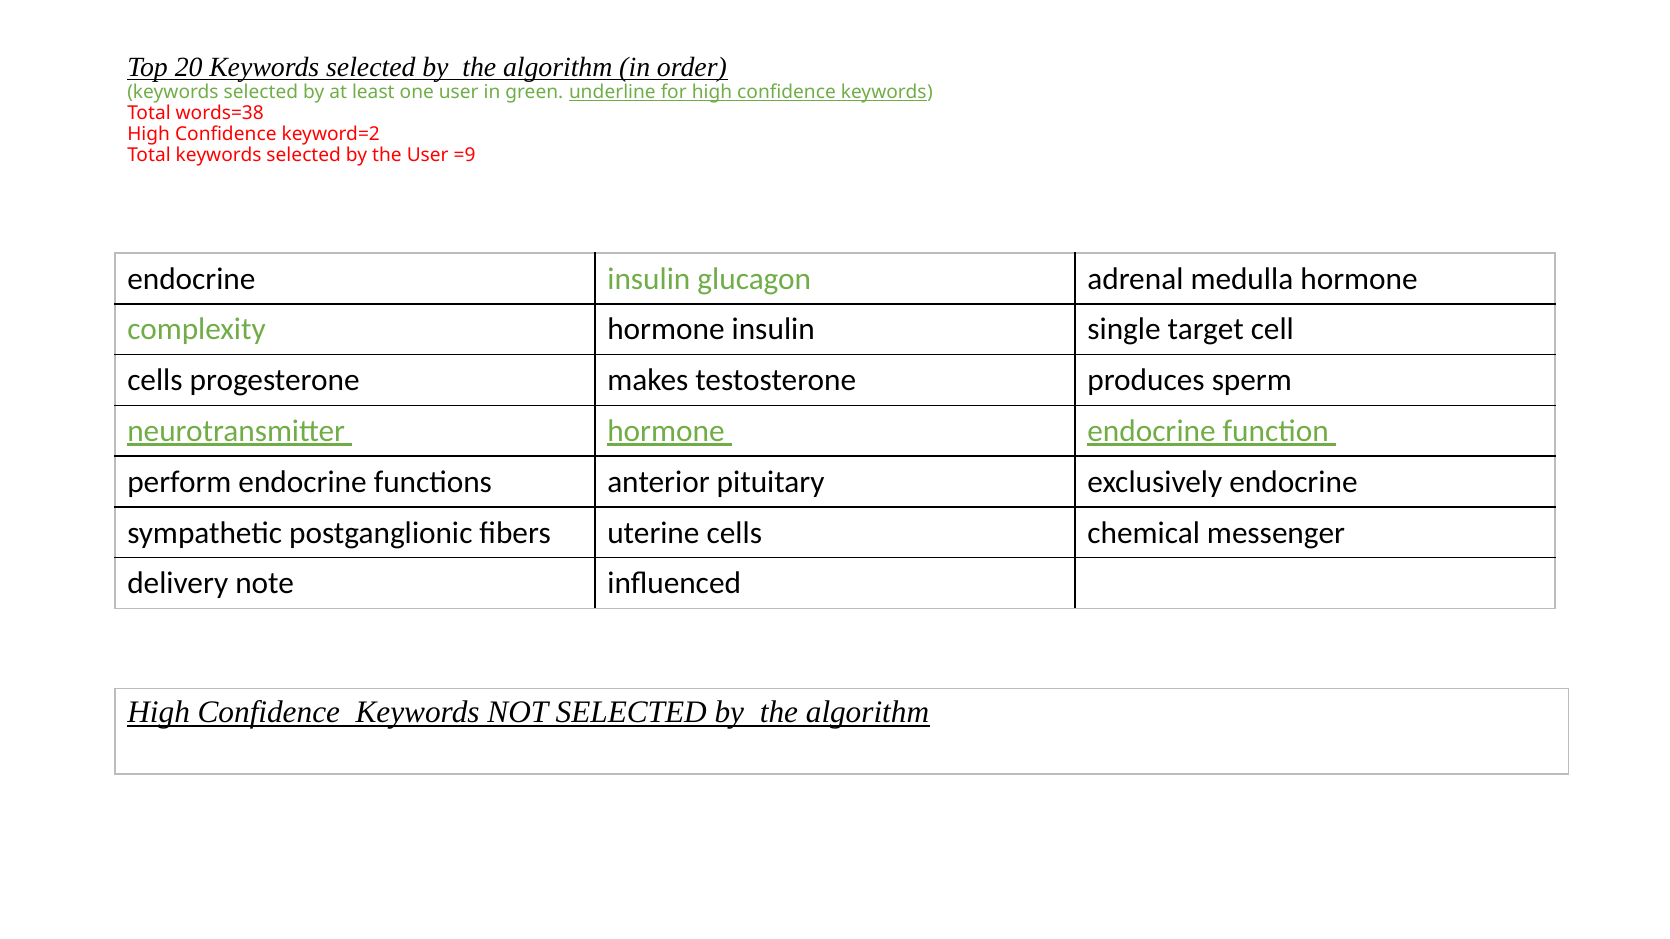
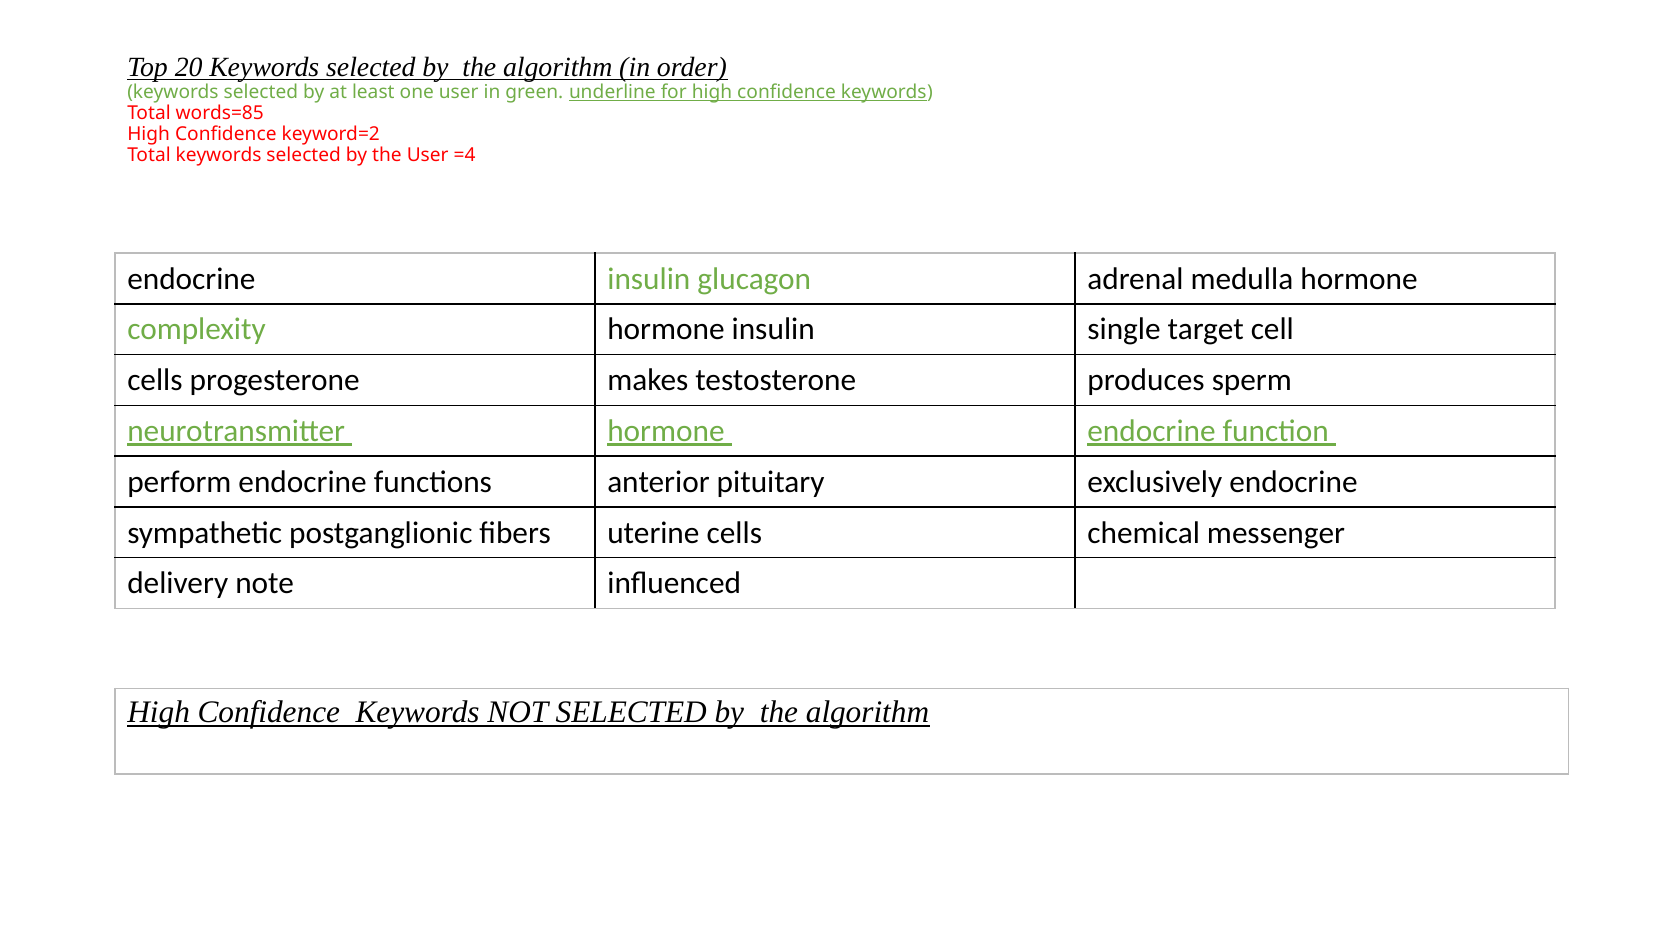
words=38: words=38 -> words=85 (220, 113)
=9: =9 -> =4 (465, 155)
